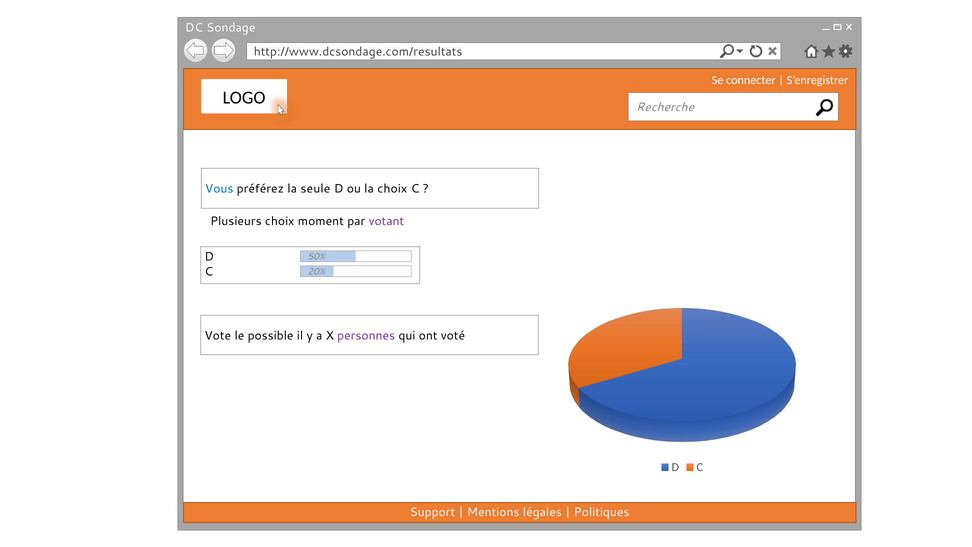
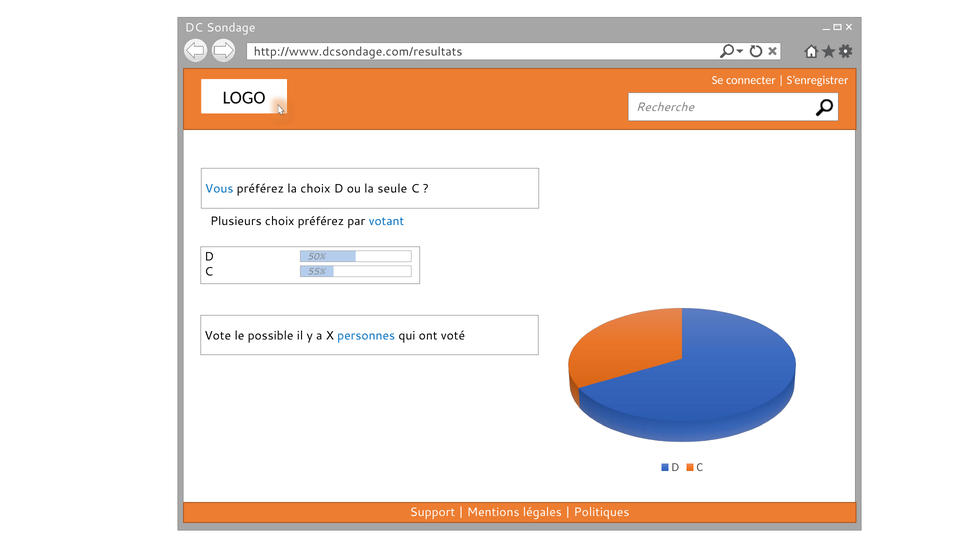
la seule: seule -> choix (315, 189)
la choix: choix -> seule (392, 189)
choix moment: moment -> préférez (321, 221)
votant colour: purple -> blue (386, 221)
20%: 20% -> 55% (316, 272)
personnes colour: purple -> blue (366, 336)
